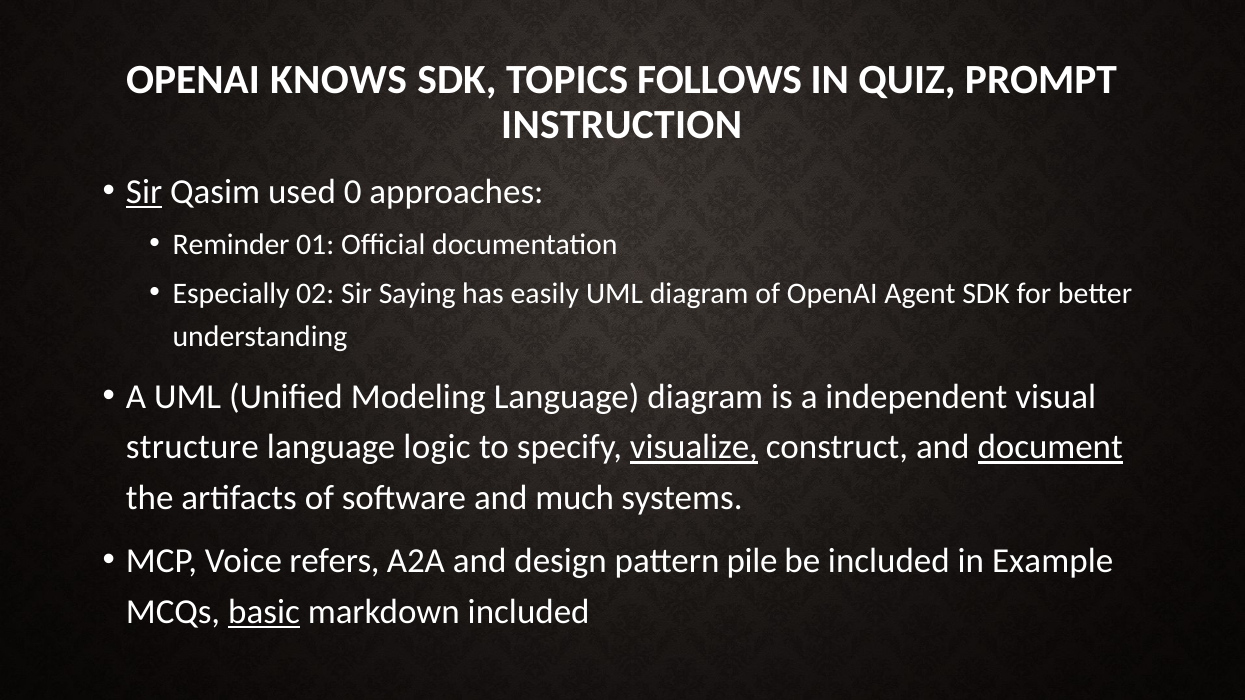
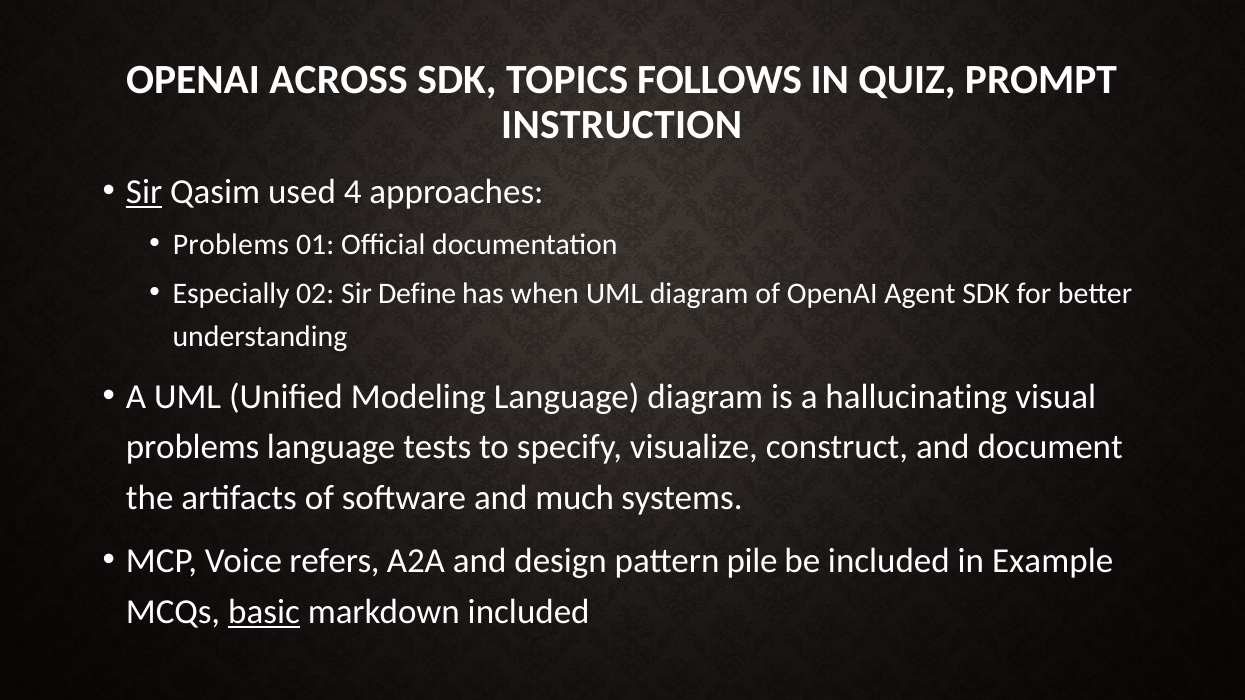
KNOWS: KNOWS -> ACROSS (339, 80)
0: 0 -> 4 (353, 192)
Reminder: Reminder -> Problems (231, 244)
Saying: Saying -> Define (417, 294)
easily: easily -> when (545, 294)
independent: independent -> hallucinating (916, 397)
structure: structure -> problems (193, 448)
logic: logic -> tests (437, 448)
visualize underline: present -> none (694, 448)
document underline: present -> none (1050, 448)
